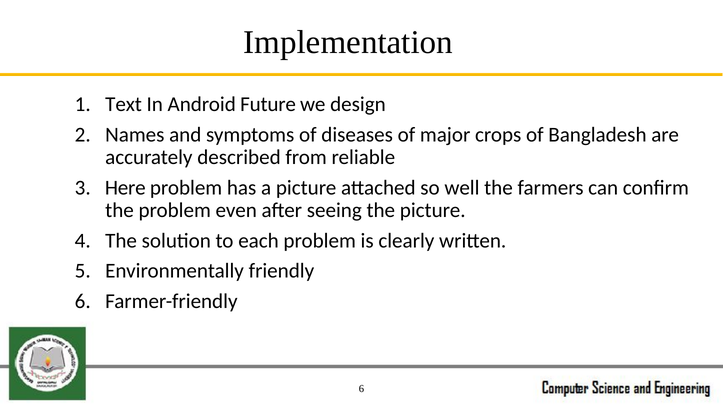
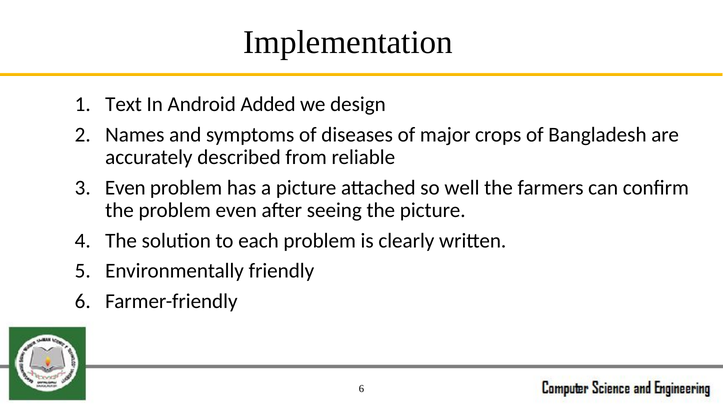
Future: Future -> Added (268, 104)
Here: Here -> Even (125, 187)
